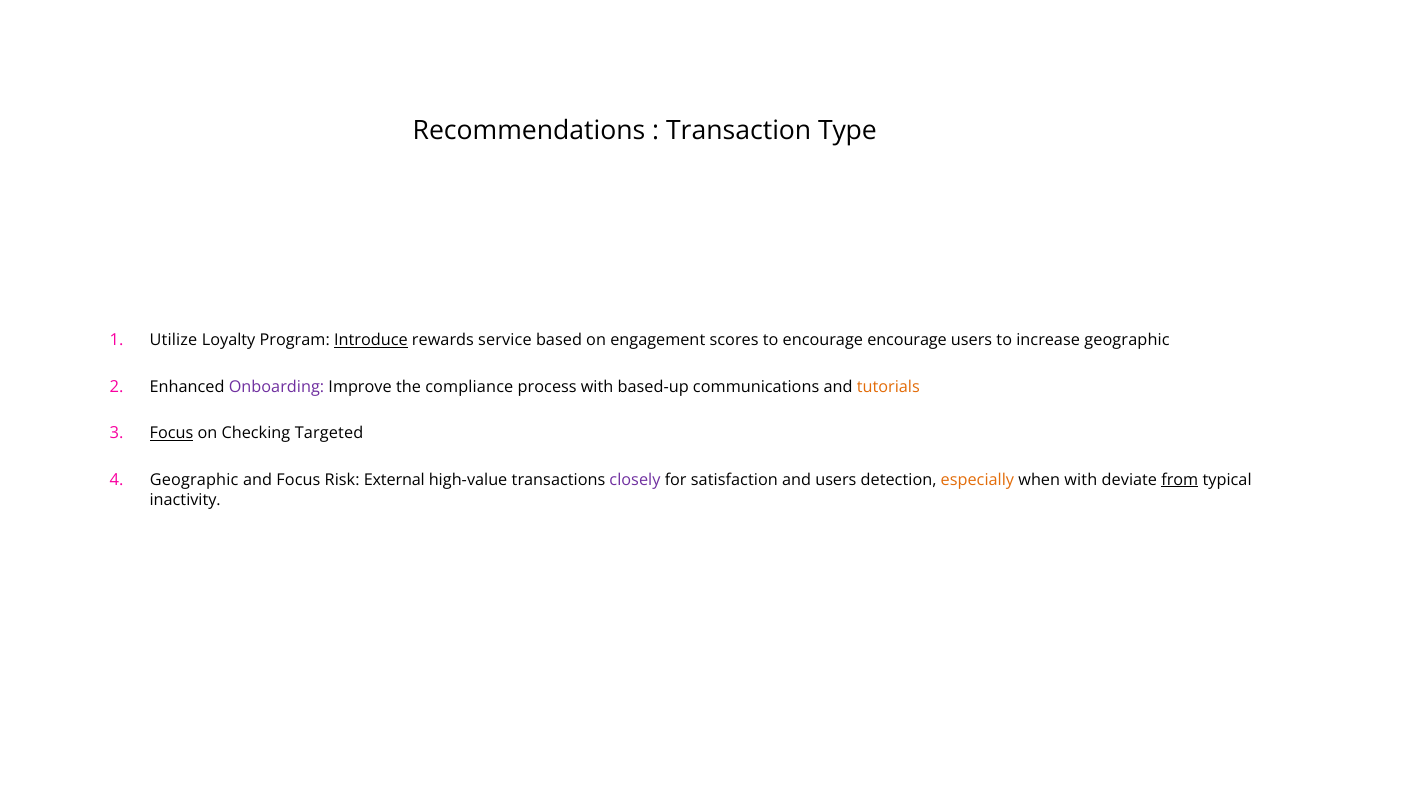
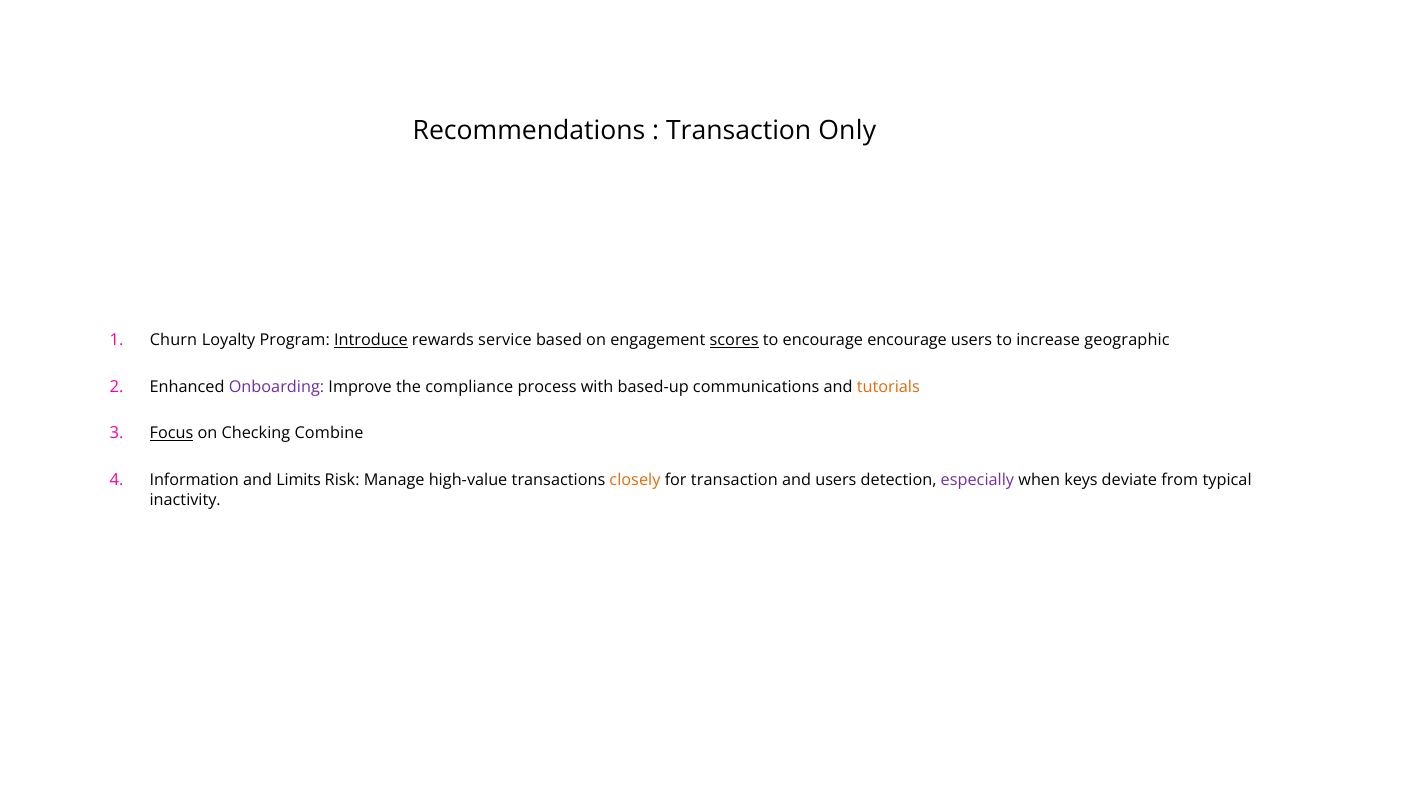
Type: Type -> Only (847, 131)
Utilize: Utilize -> Churn (173, 340)
scores underline: none -> present (734, 340)
Targeted: Targeted -> Combine (329, 433)
Geographic: Geographic -> Information (194, 480)
and Focus: Focus -> Limits (299, 480)
External: External -> Manage (394, 480)
closely colour: purple -> orange (635, 480)
for satisfaction: satisfaction -> transaction (734, 480)
especially colour: orange -> purple (977, 480)
when with: with -> keys (1081, 480)
from underline: present -> none (1180, 480)
